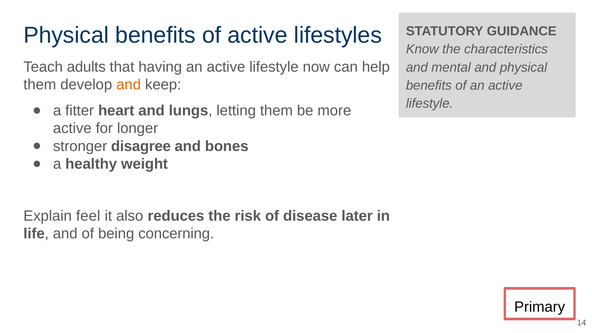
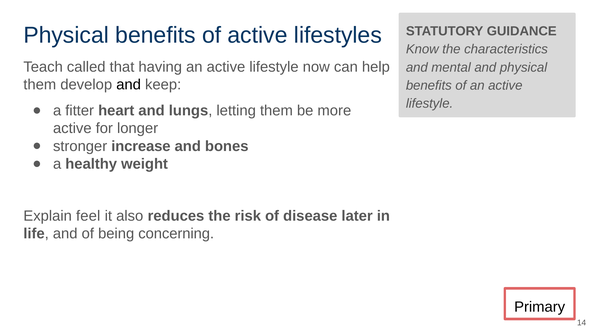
adults: adults -> called (86, 67)
and colour: orange -> black (129, 85)
disagree: disagree -> increase (141, 146)
